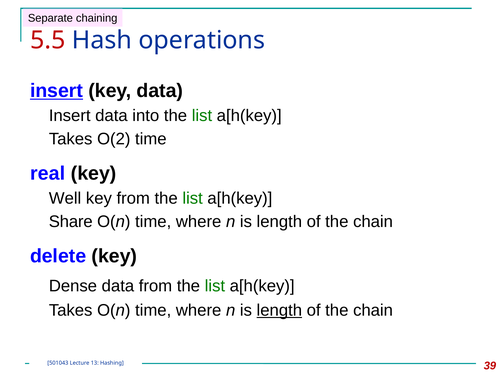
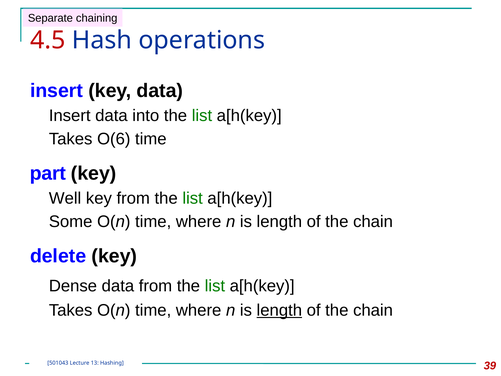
5.5: 5.5 -> 4.5 (48, 40)
insert underline: present -> none (56, 91)
O(2: O(2 -> O(6 (114, 139)
real: real -> part (48, 173)
Share: Share -> Some (71, 222)
